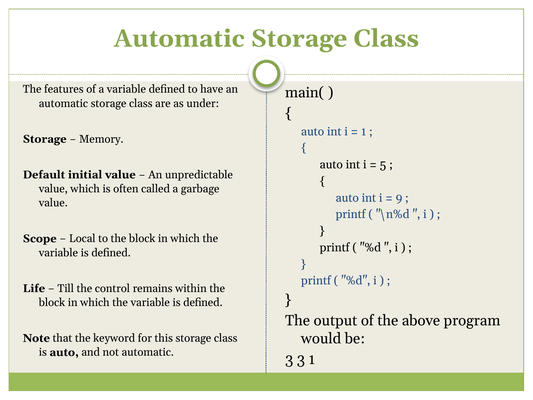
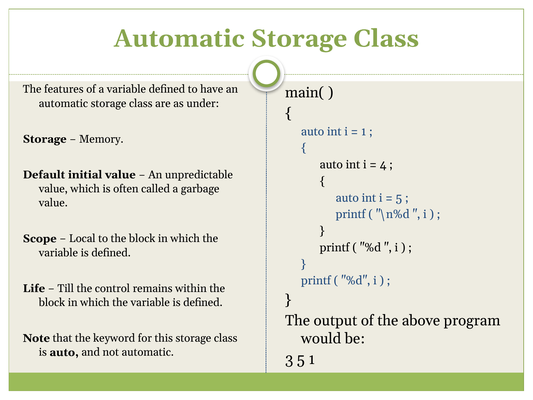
5: 5 -> 4 (383, 165)
9: 9 -> 5 (399, 198)
3 3: 3 -> 5 (301, 359)
